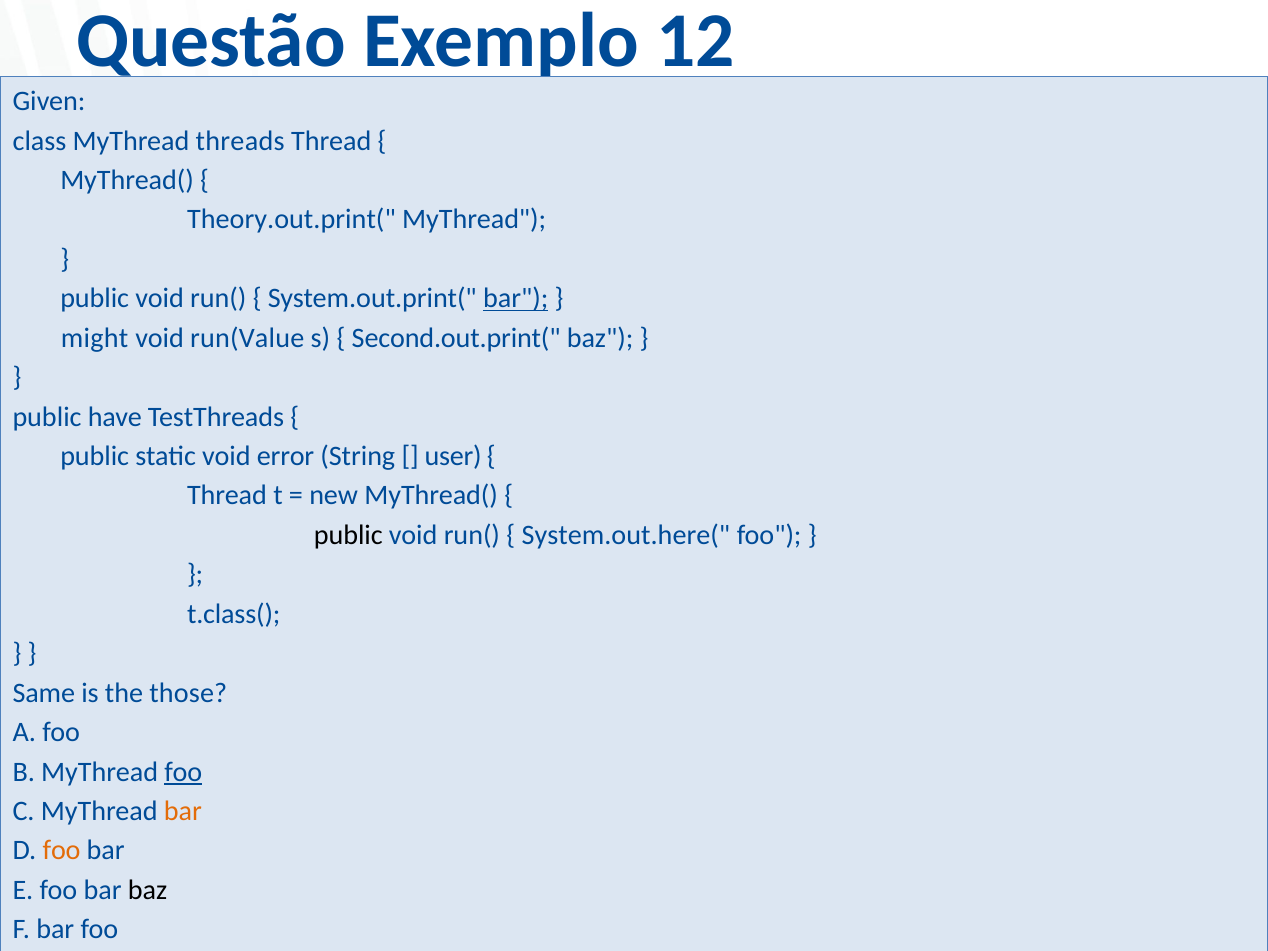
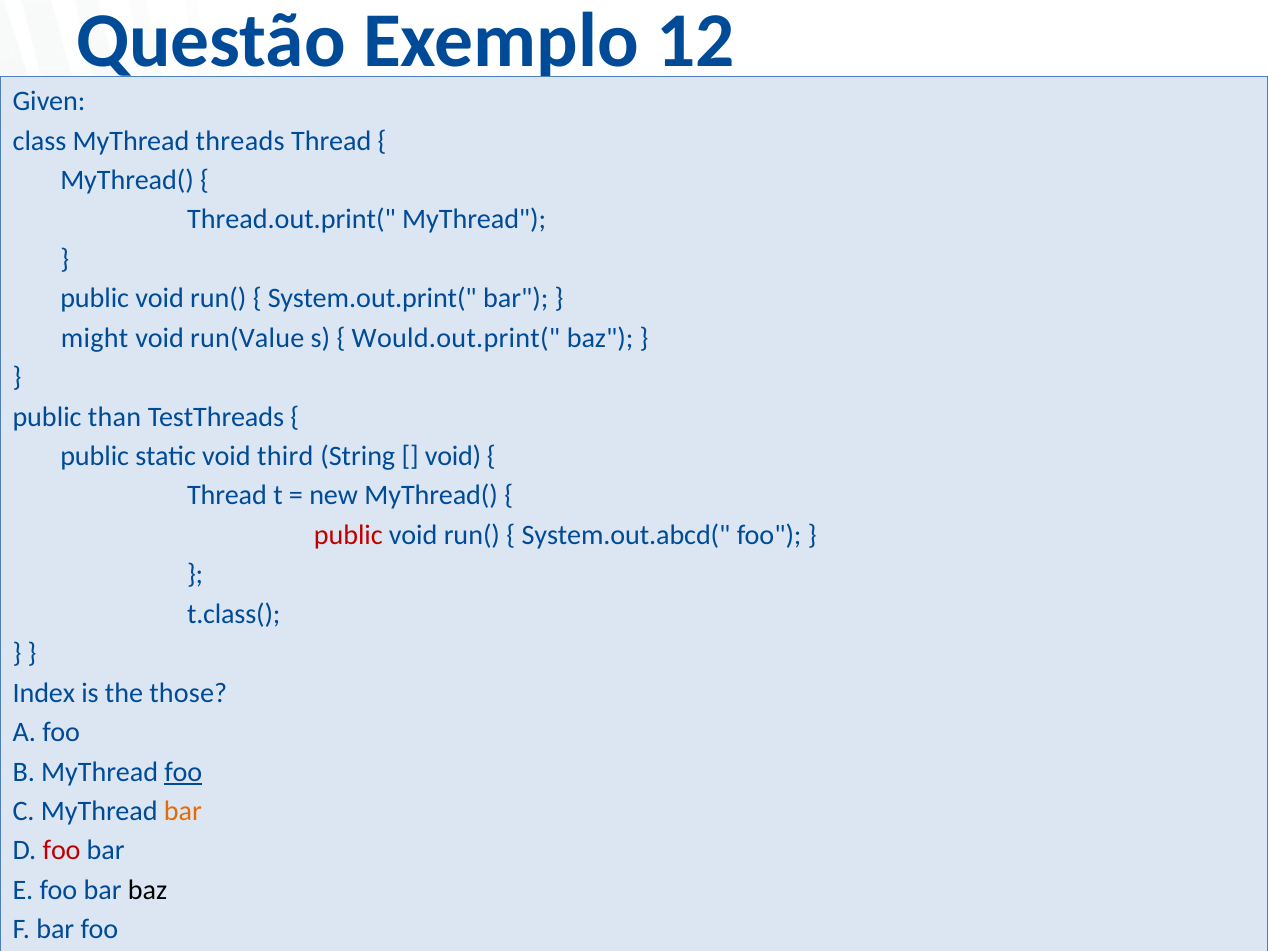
Theory.out.print(: Theory.out.print( -> Thread.out.print( (291, 220)
bar underline: present -> none (516, 298)
Second.out.print(: Second.out.print( -> Would.out.print( (456, 338)
have: have -> than (115, 417)
error: error -> third (285, 456)
user: user -> void (453, 456)
public colour: black -> red (348, 535)
System.out.here(: System.out.here( -> System.out.abcd( (626, 535)
Same: Same -> Index (44, 693)
foo colour: orange -> red (62, 851)
